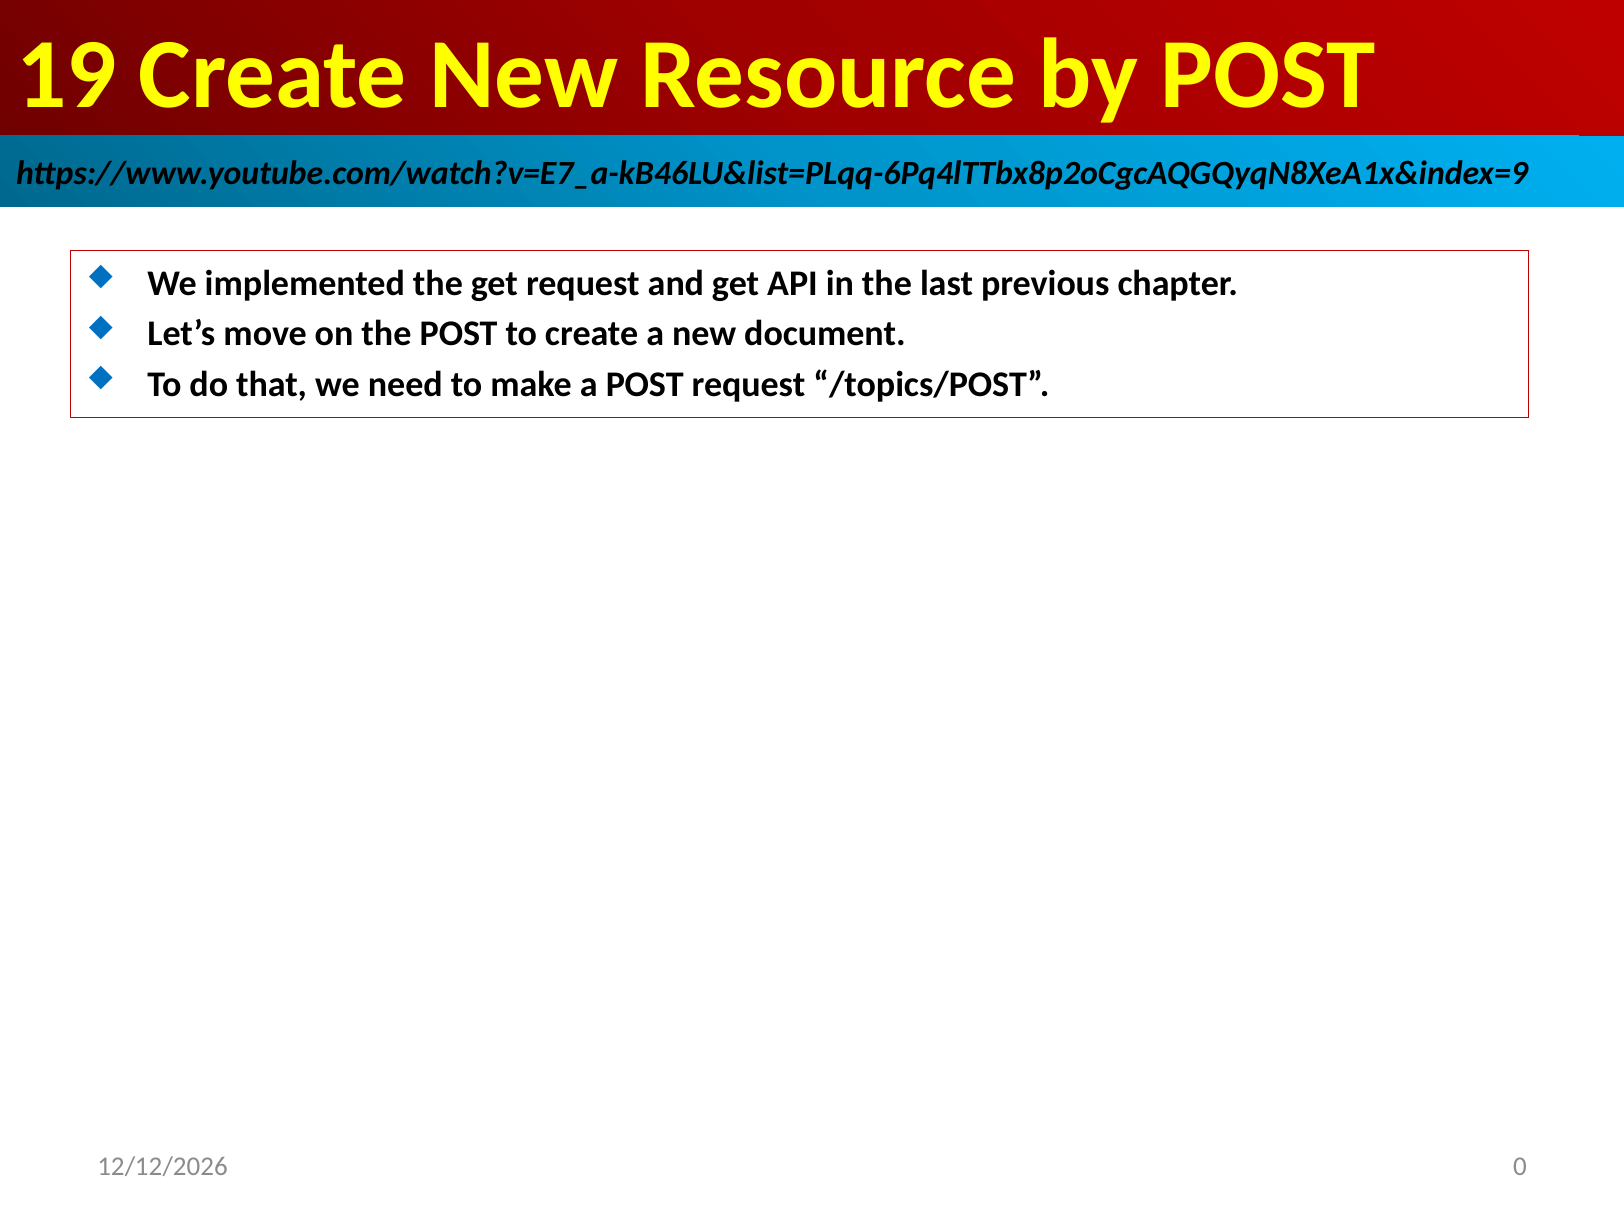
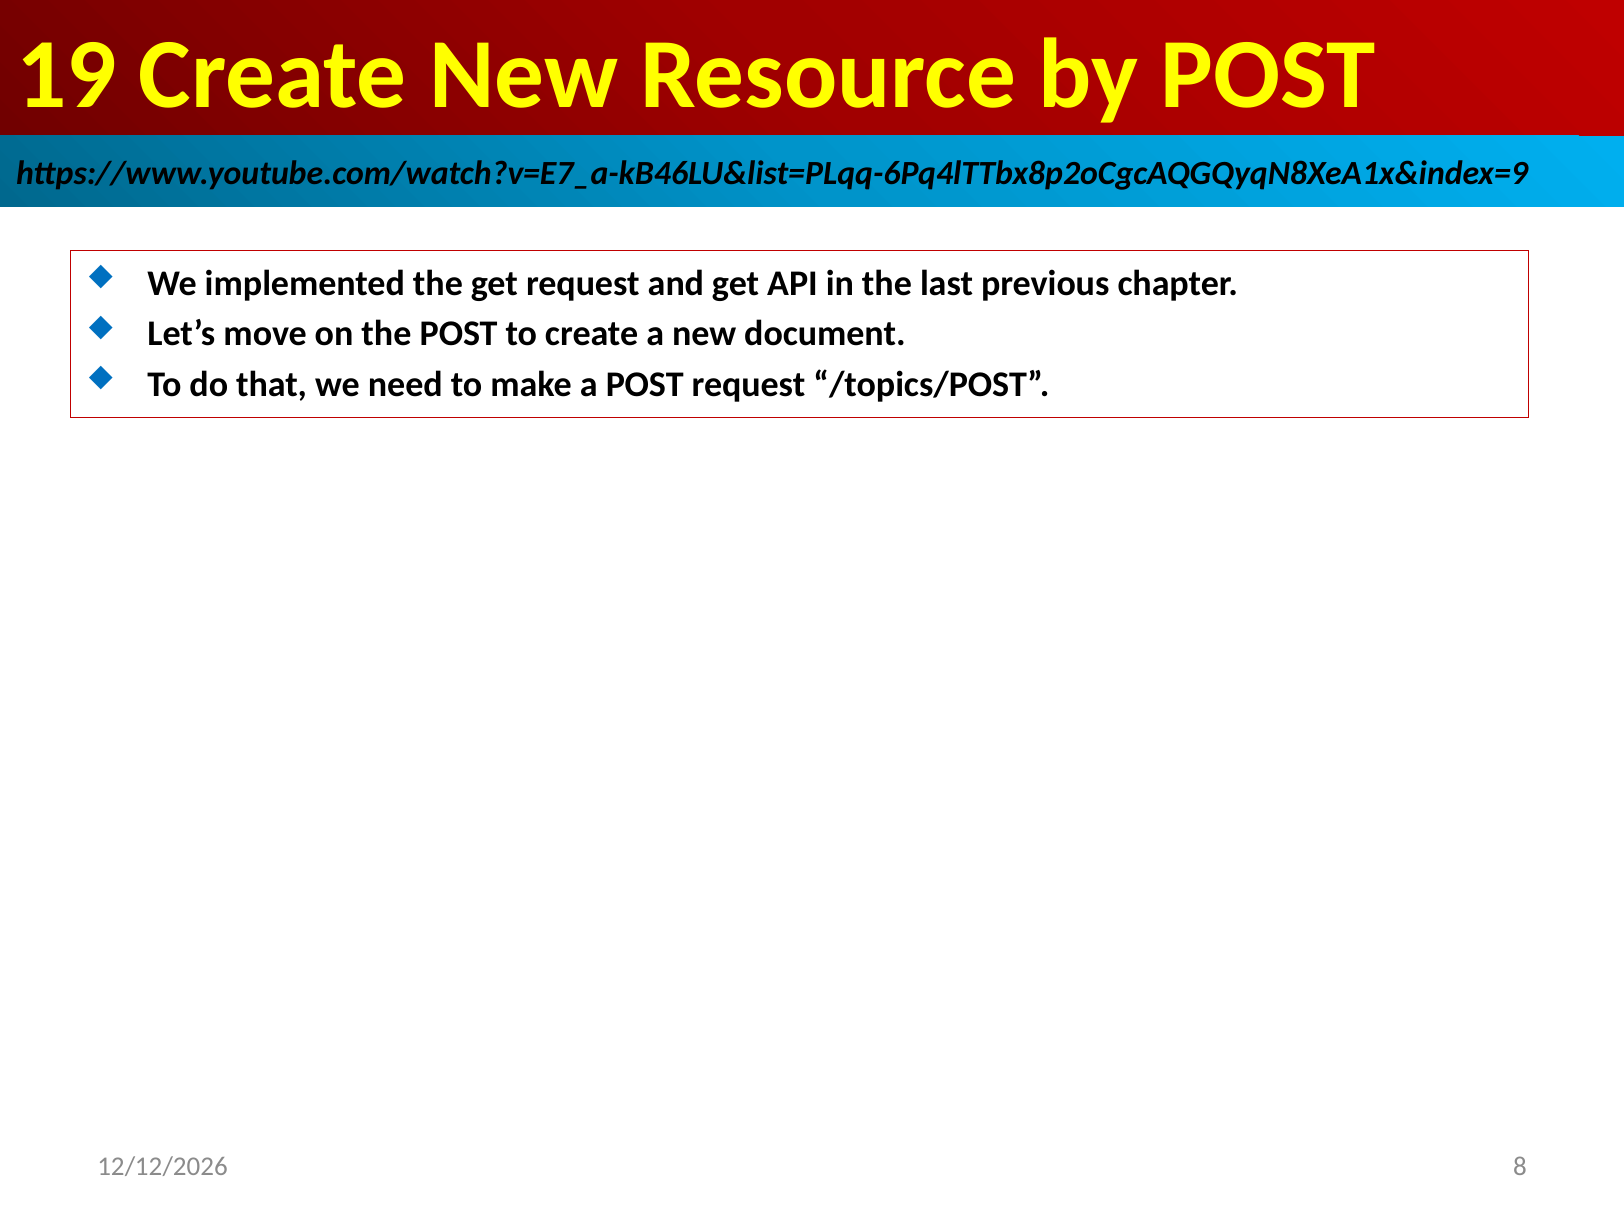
0: 0 -> 8 (1520, 1166)
